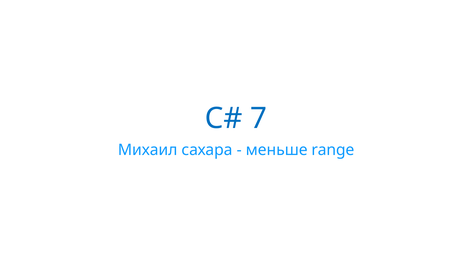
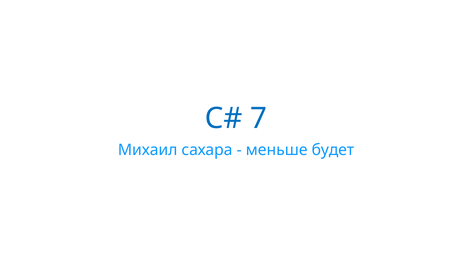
range: range -> будет (333, 150)
